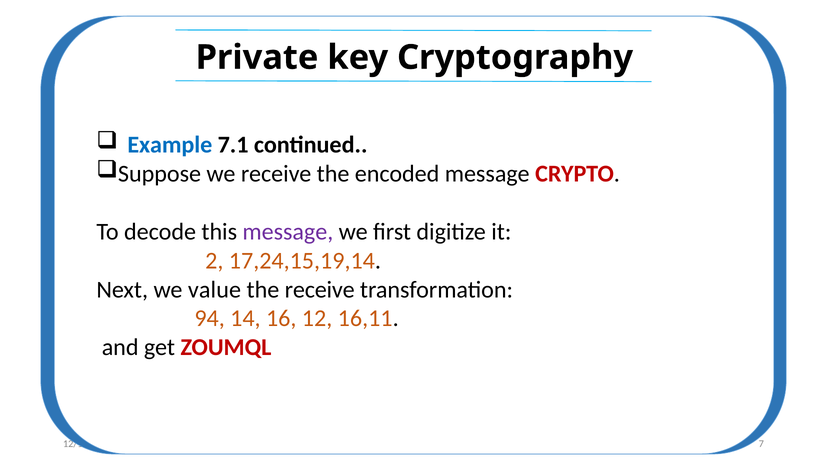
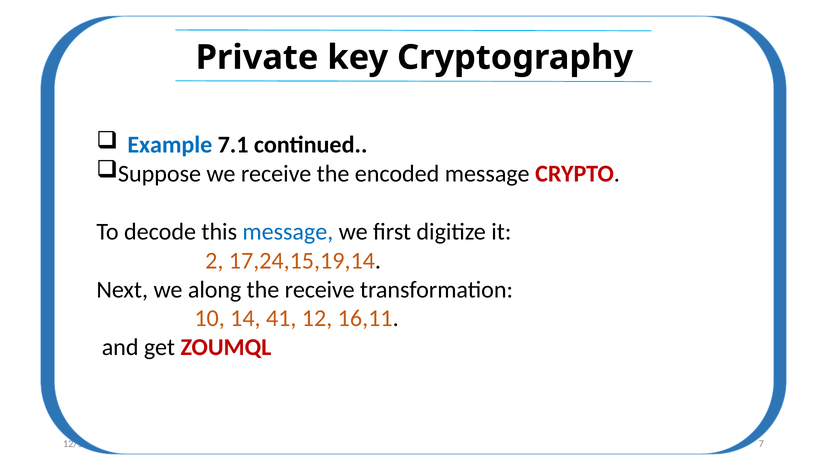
message colour: purple -> blue (288, 232)
value: value -> along (215, 290)
94: 94 -> 10 (210, 319)
16: 16 -> 41 (281, 319)
